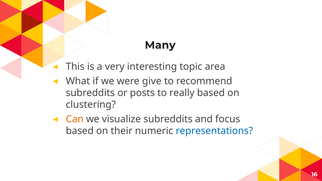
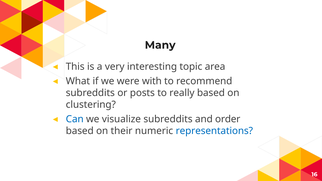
give: give -> with (152, 81)
Can colour: orange -> blue (75, 119)
focus: focus -> order (228, 119)
